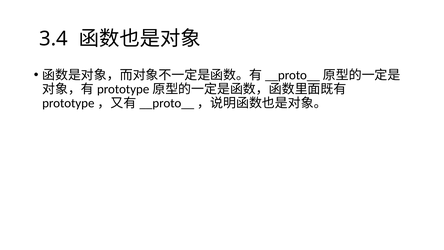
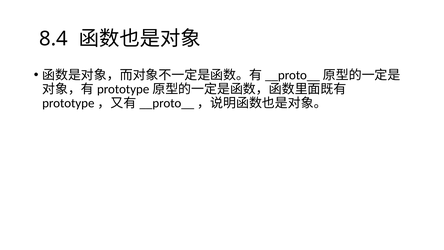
3.4: 3.4 -> 8.4 (53, 39)
